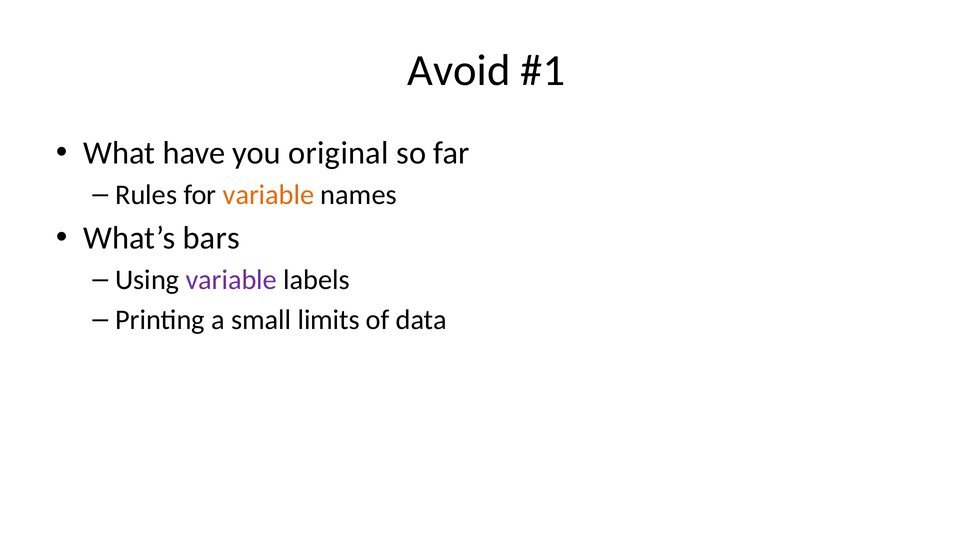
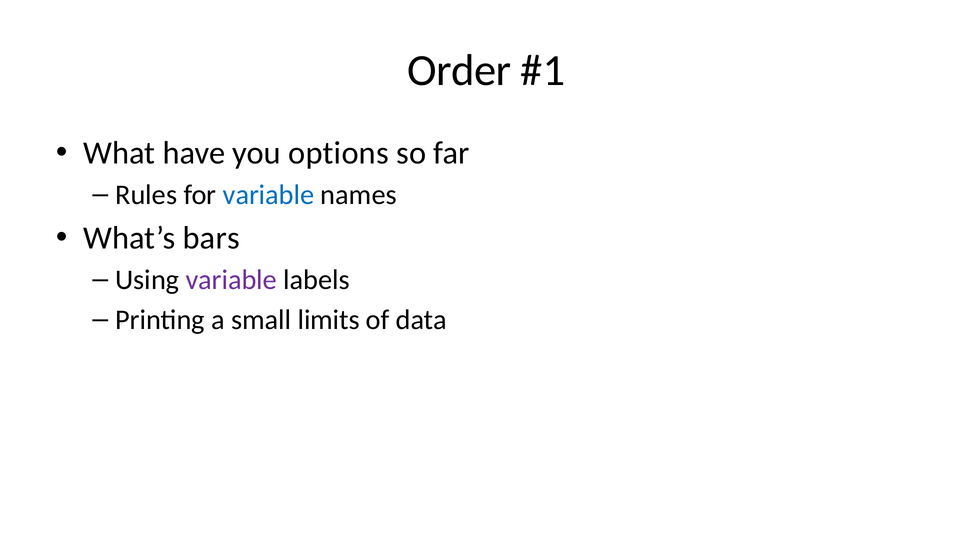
Avoid: Avoid -> Order (459, 71)
original: original -> options (339, 153)
variable colour: orange -> blue (268, 195)
